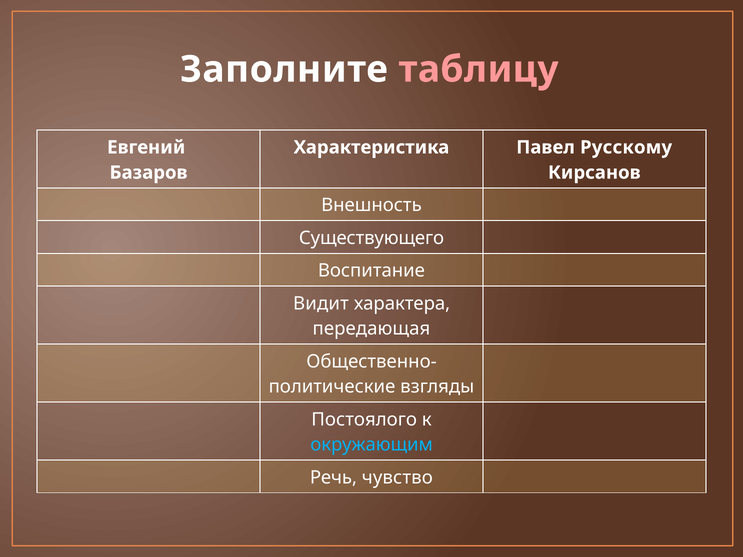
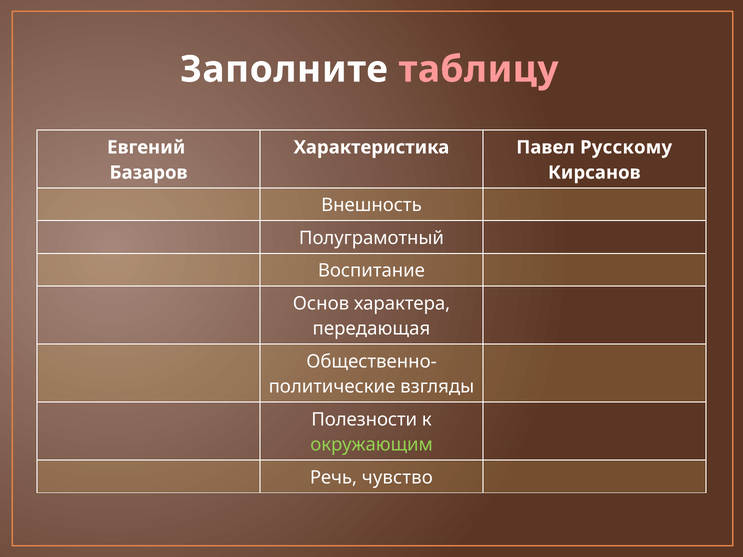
Существующего: Существующего -> Полуграмотный (371, 238)
Видит: Видит -> Основ (321, 304)
Постоялого: Постоялого -> Полезности (364, 420)
окружающим colour: light blue -> light green (372, 445)
